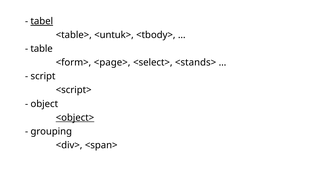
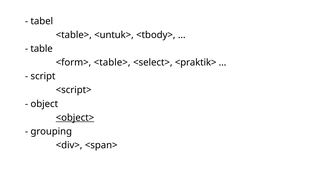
tabel underline: present -> none (42, 21)
<form> <page>: <page> -> <table> (112, 62)
<stands>: <stands> -> <praktik> (196, 62)
